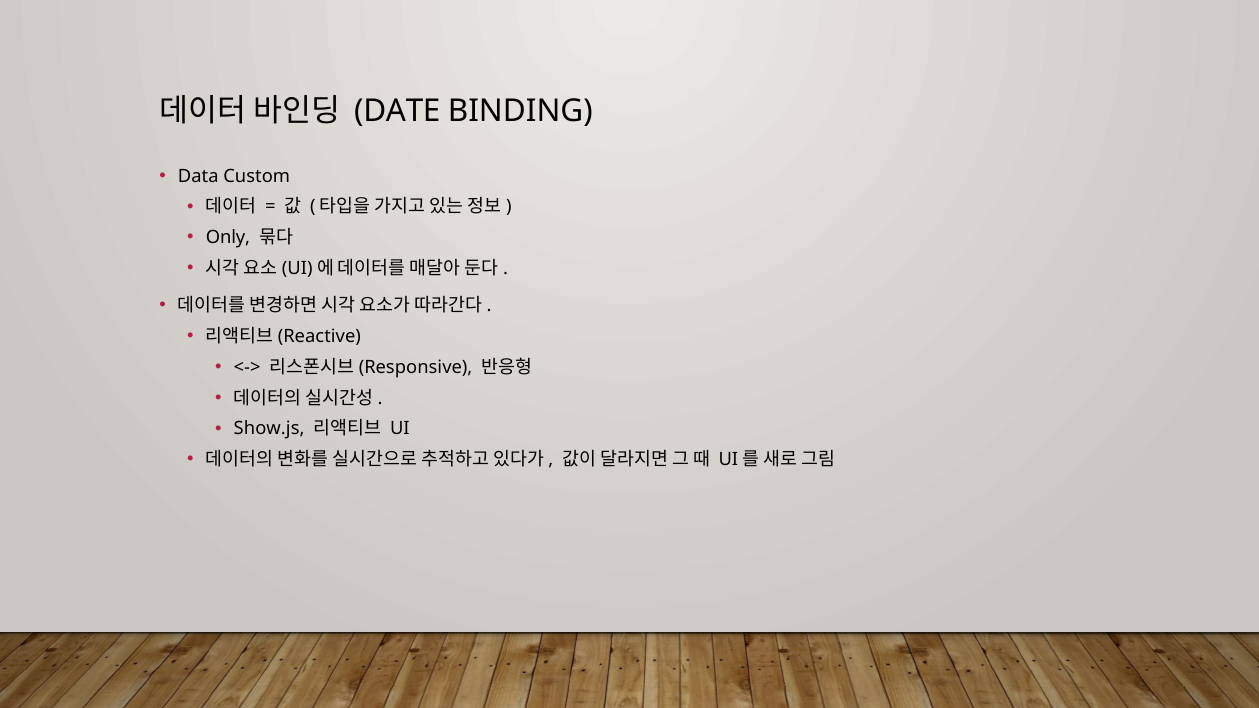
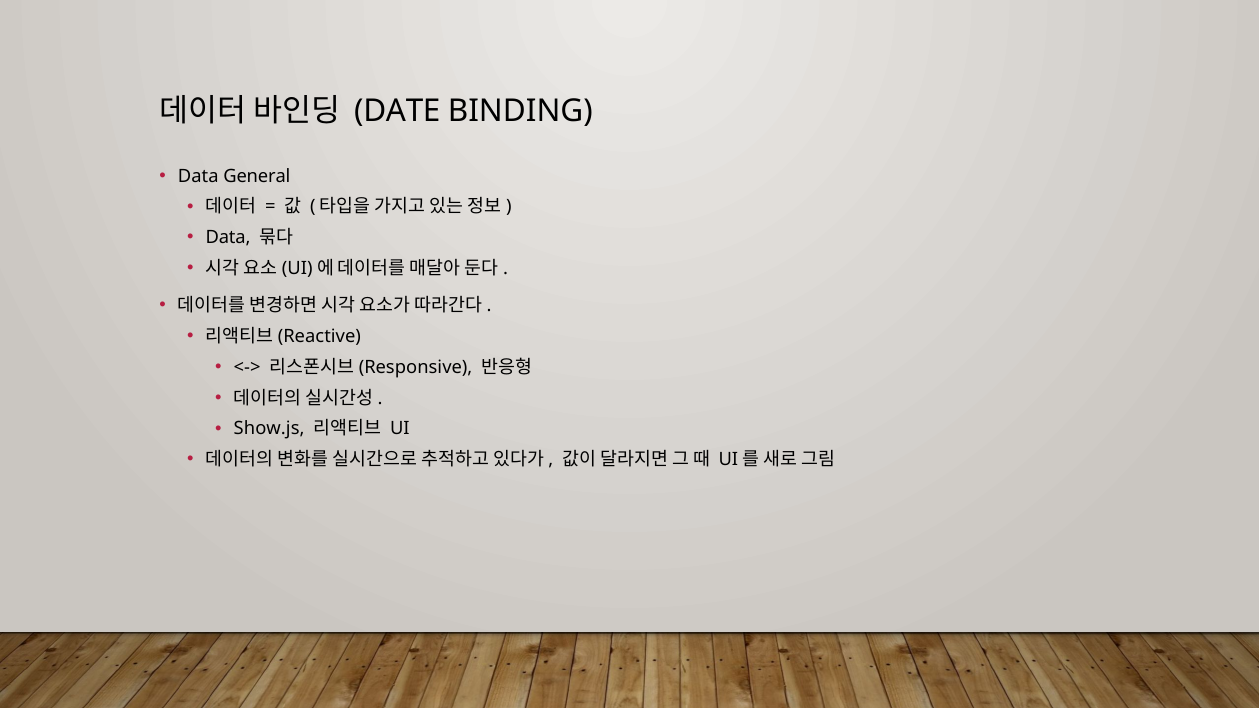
Custom: Custom -> General (257, 176)
Only: Only -> Data (228, 238)
